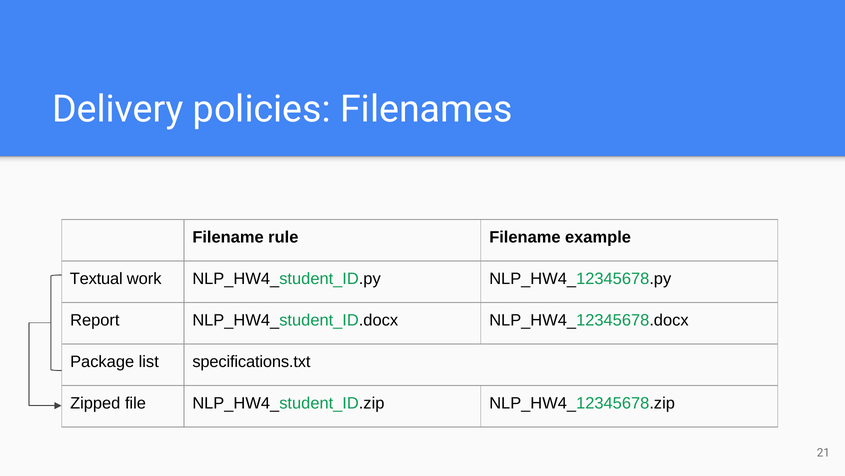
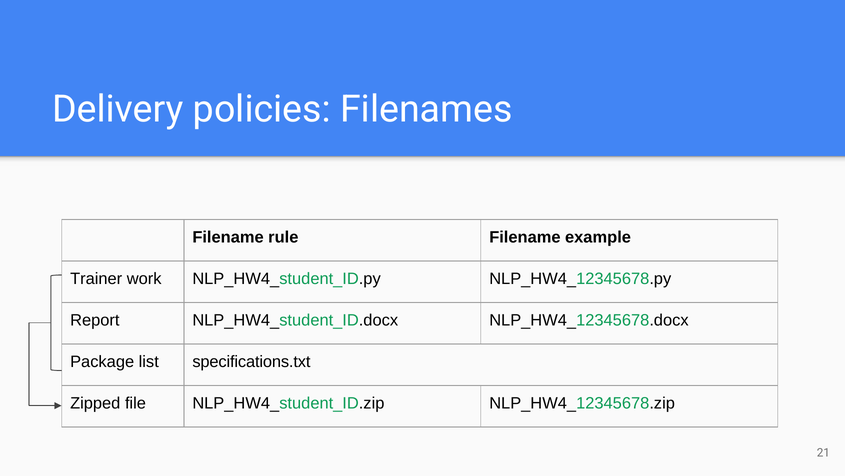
Textual: Textual -> Trainer (96, 278)
